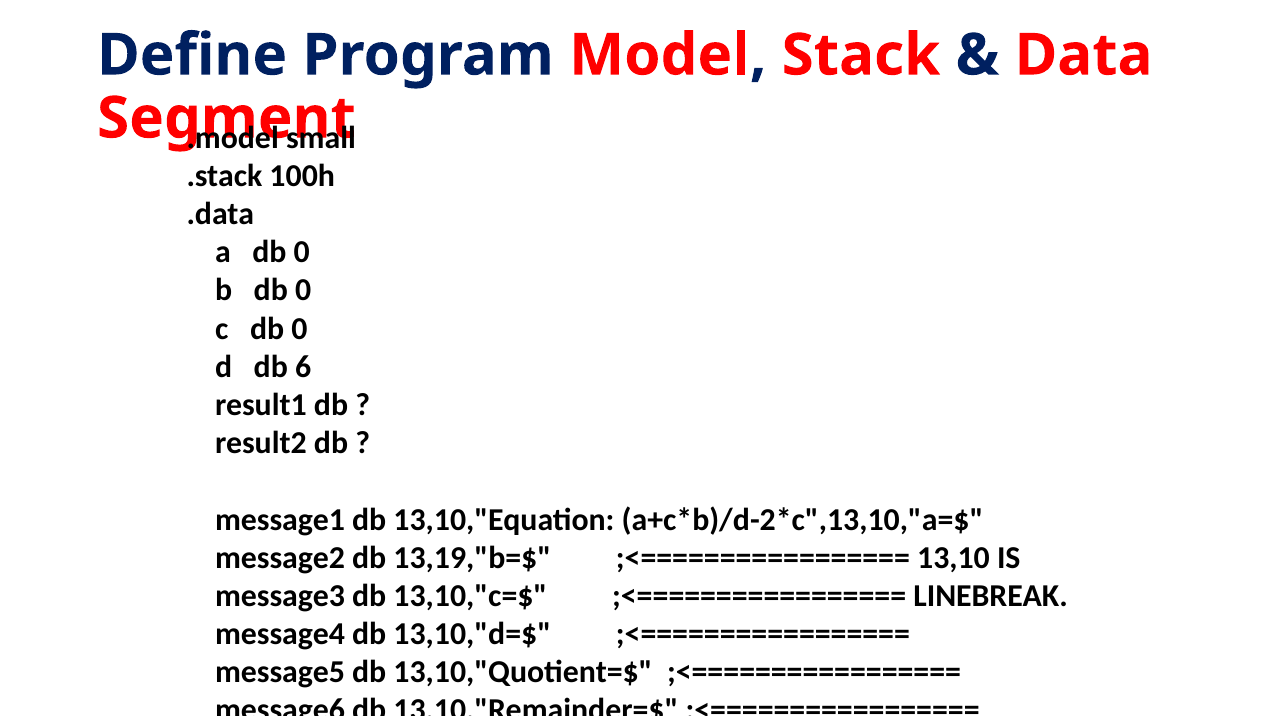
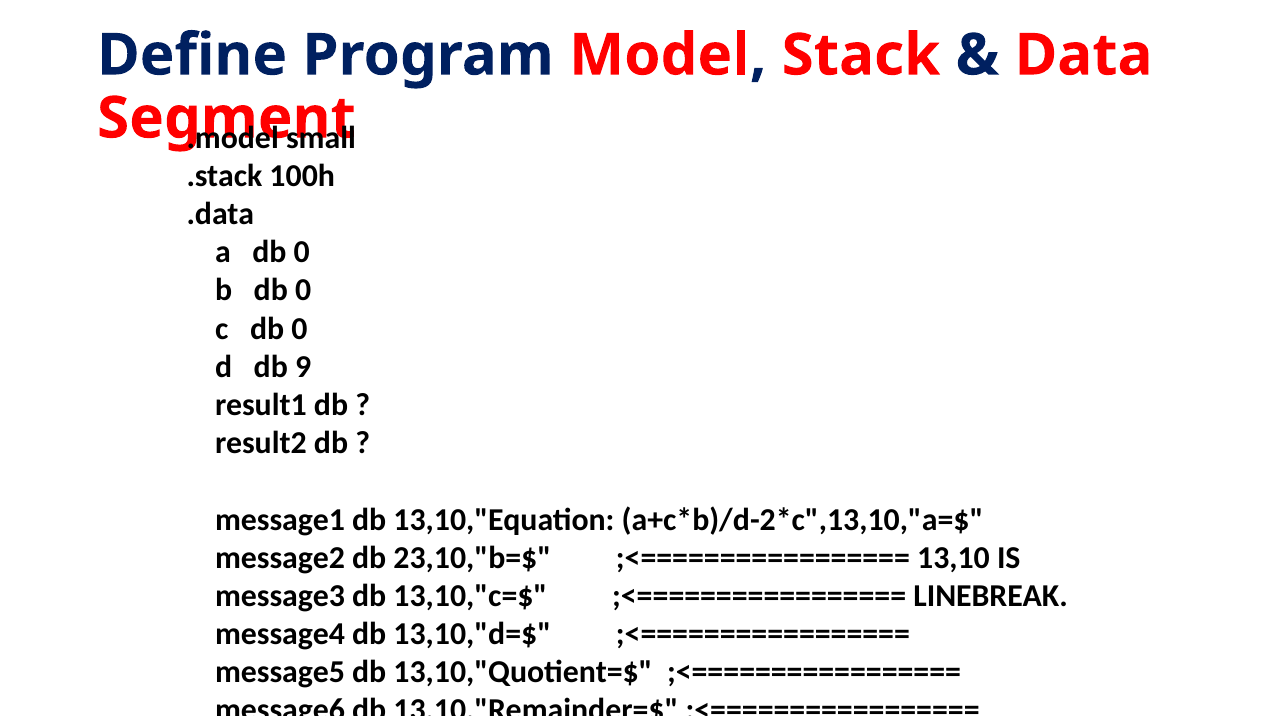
6: 6 -> 9 (303, 367)
13,19,"b=$: 13,19,"b=$ -> 23,10,"b=$ (472, 558)
